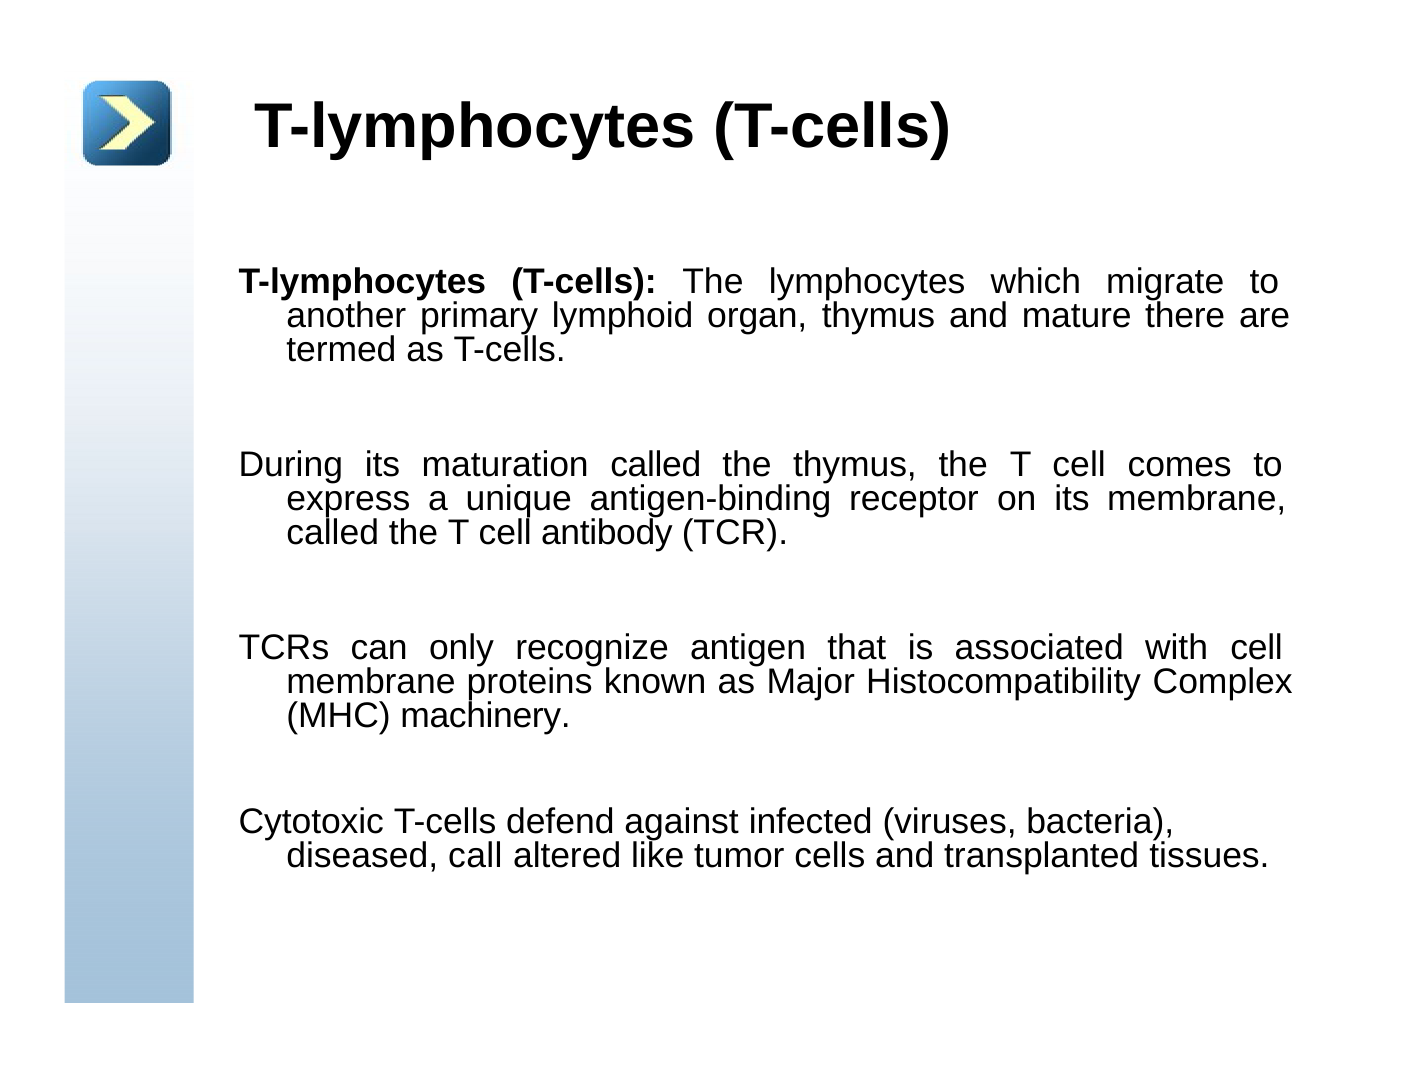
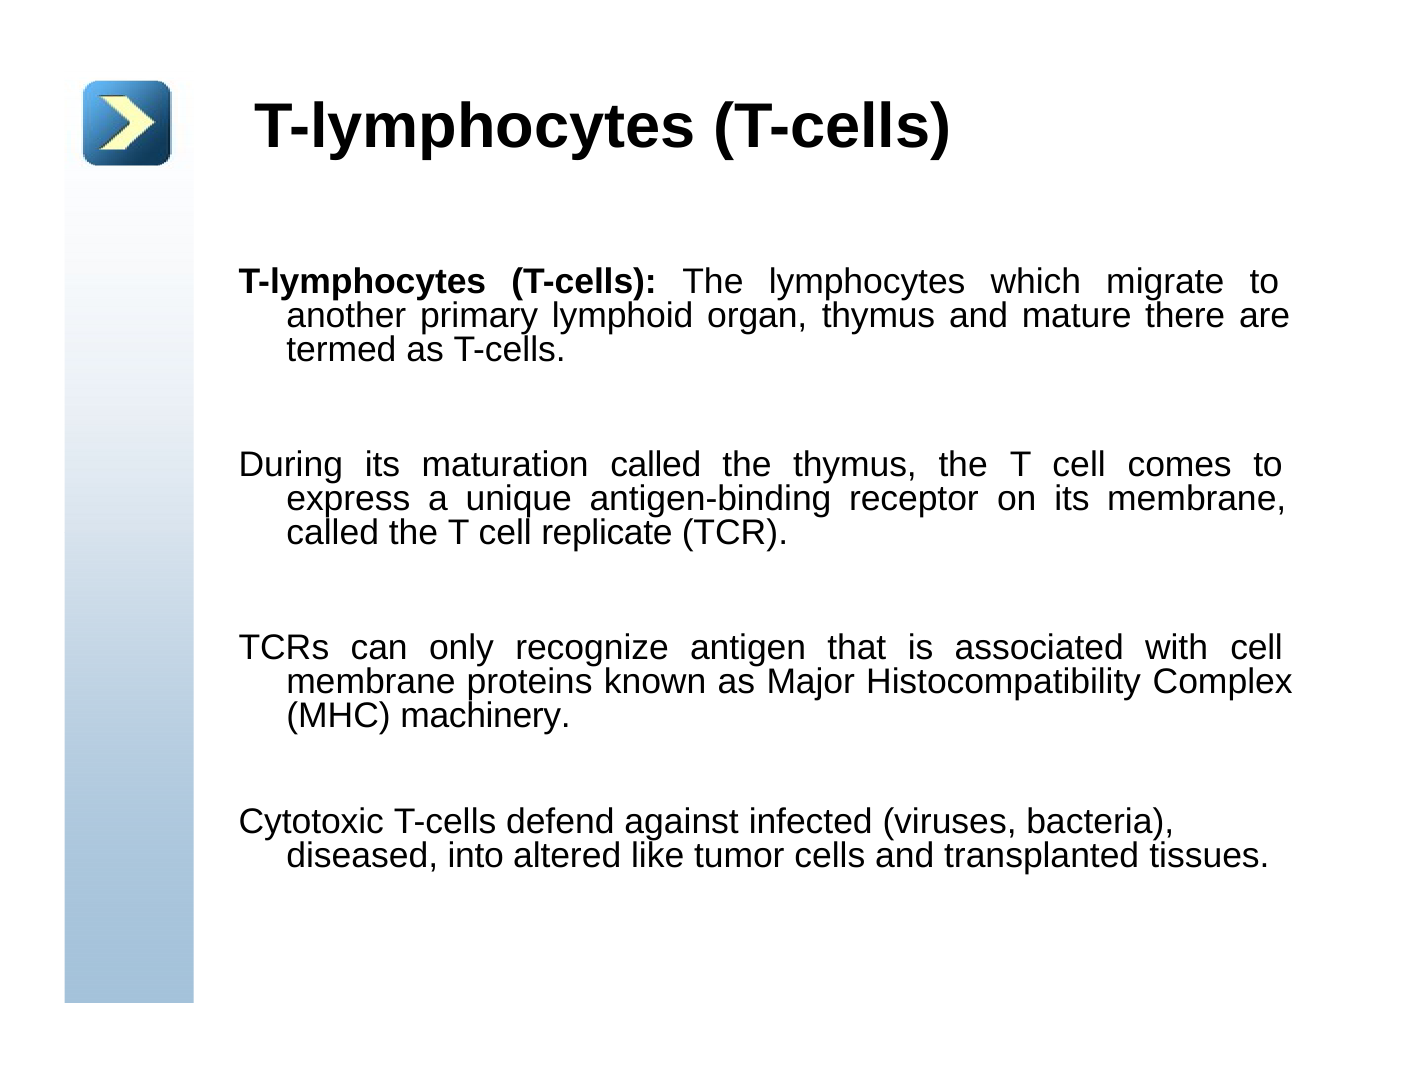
antibody: antibody -> replicate (607, 533)
call: call -> into (476, 856)
